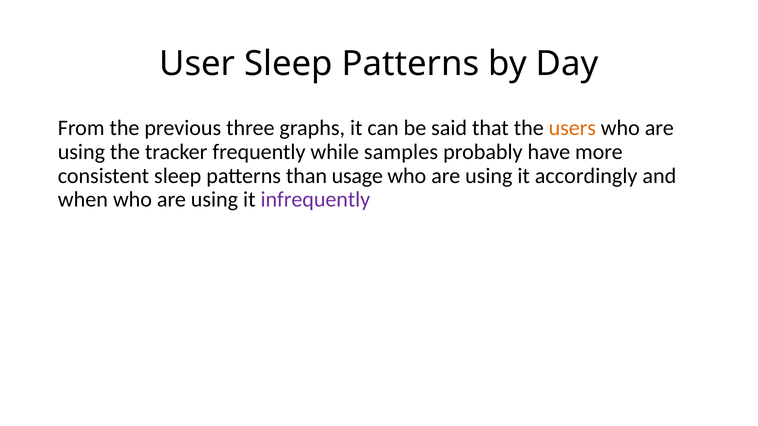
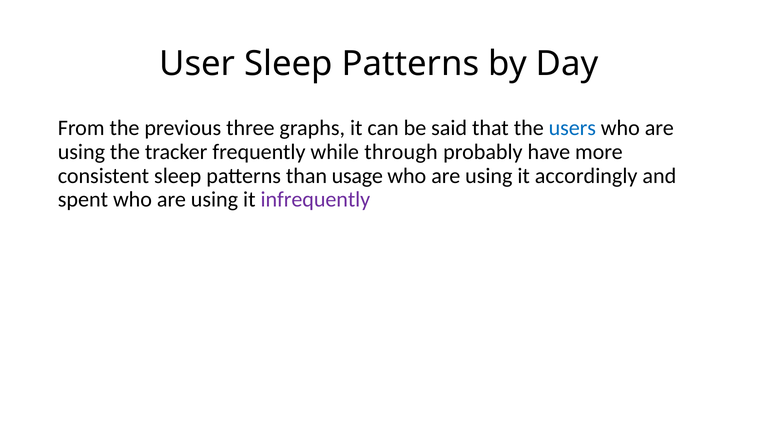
users colour: orange -> blue (572, 128)
samples: samples -> through (401, 152)
when: when -> spent (83, 200)
